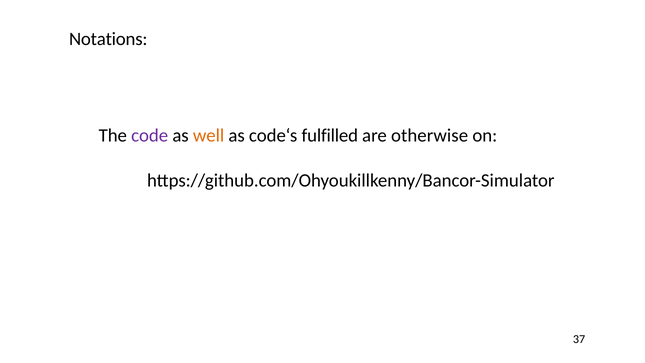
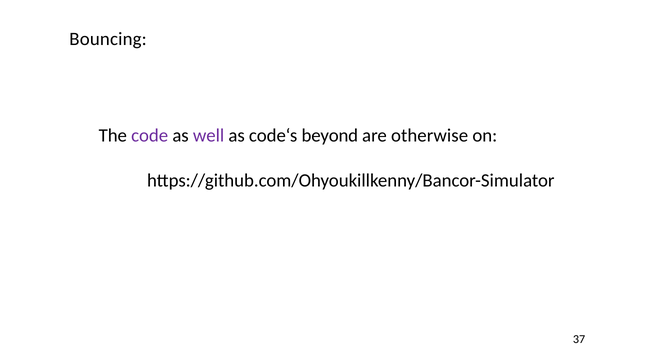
Notations: Notations -> Bouncing (108, 39)
well colour: orange -> purple (209, 135)
fulfilled: fulfilled -> beyond (330, 135)
